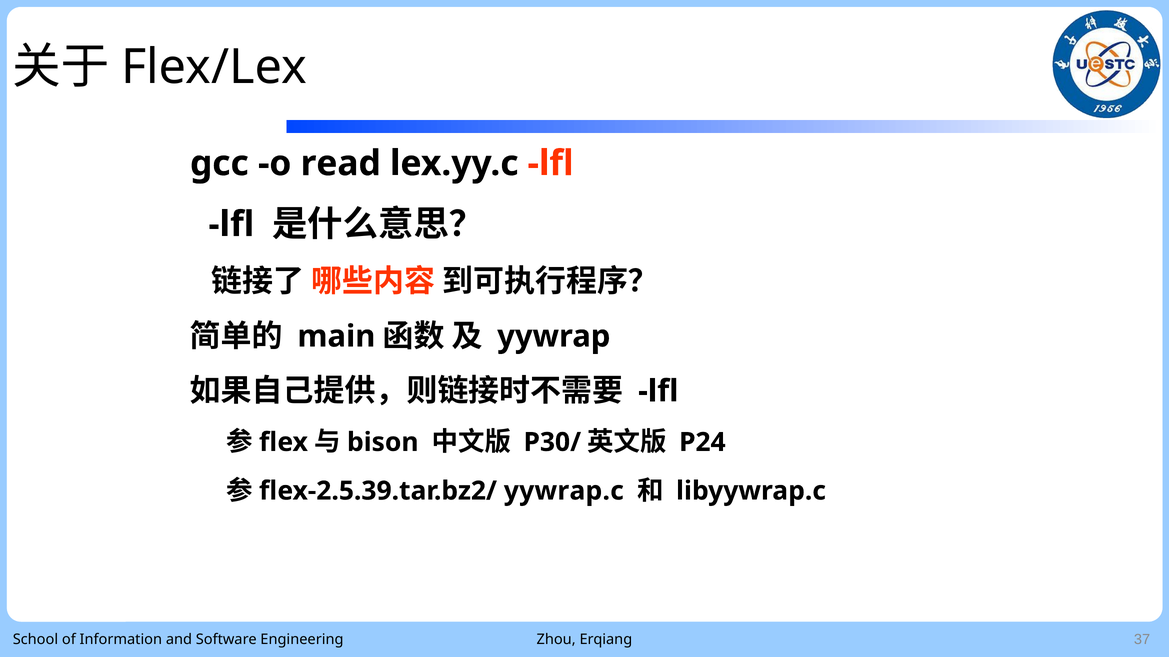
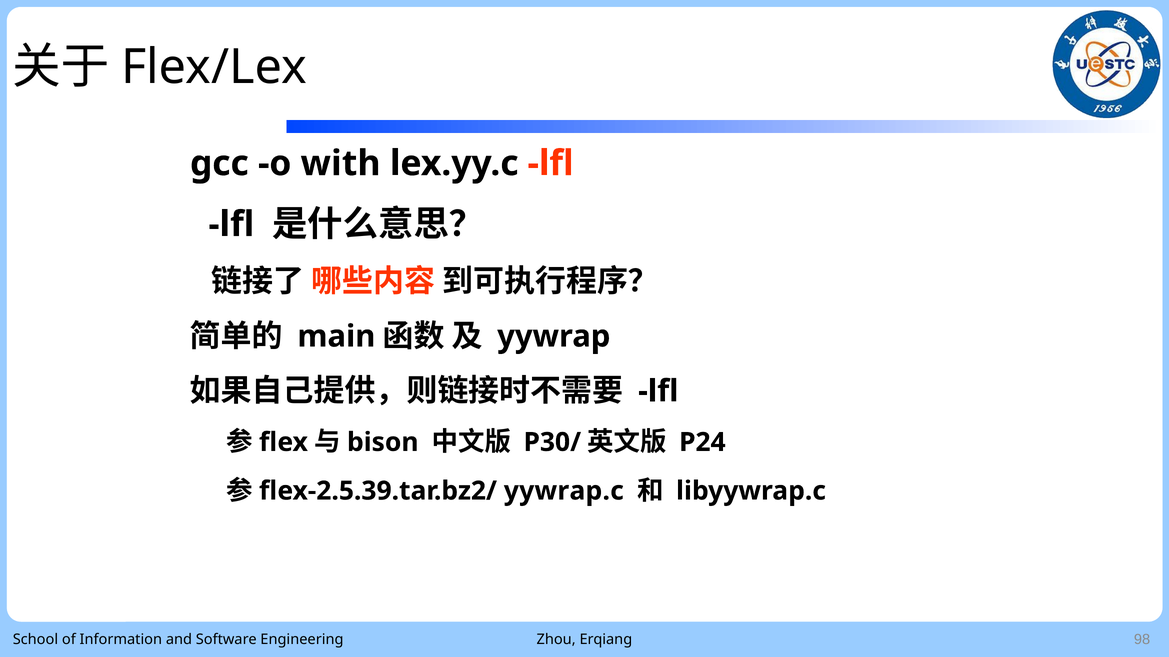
read: read -> with (341, 164)
37: 37 -> 98 (1142, 640)
